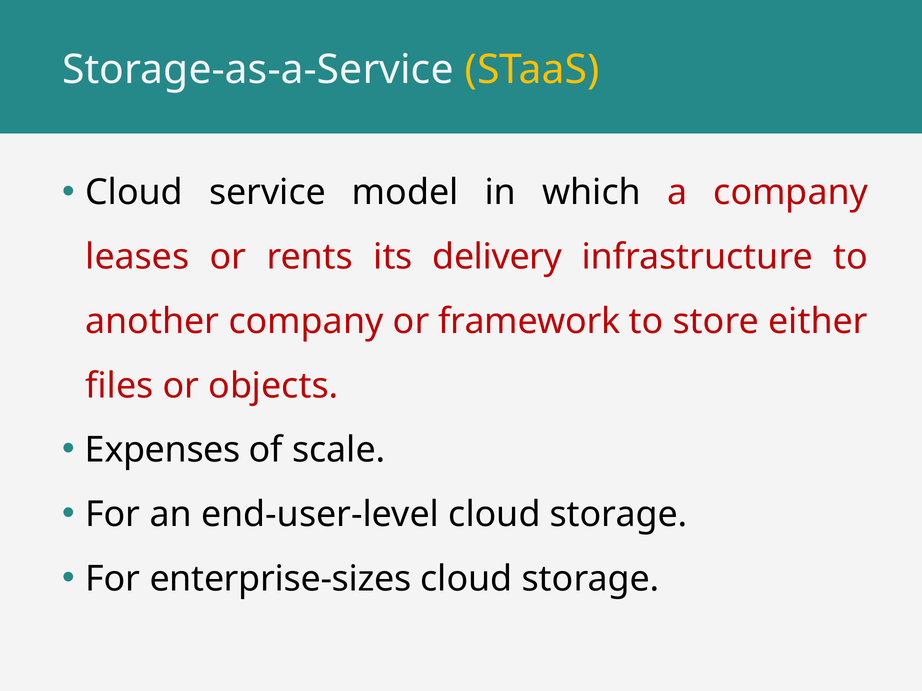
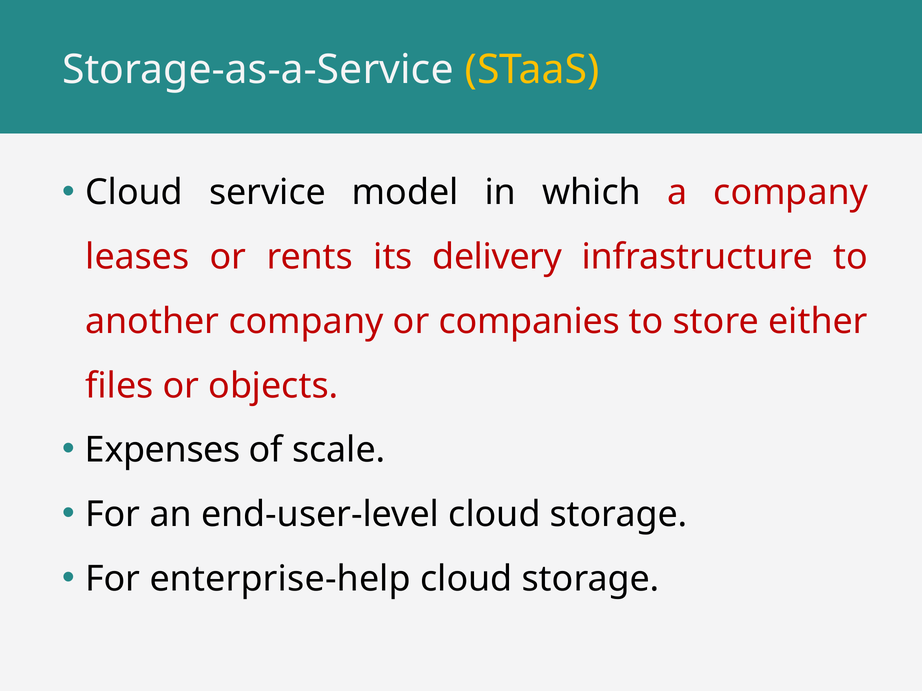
framework: framework -> companies (529, 322)
enterprise-sizes: enterprise-sizes -> enterprise-help (280, 579)
